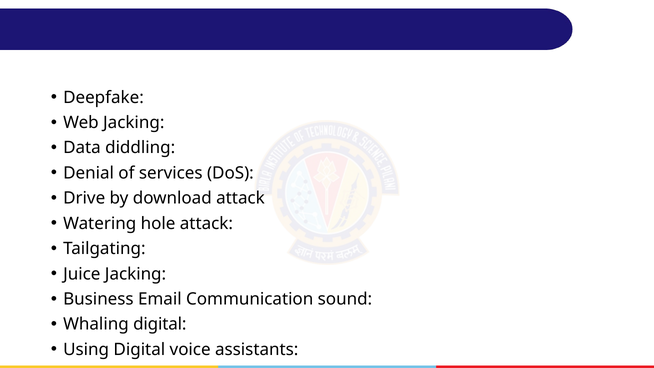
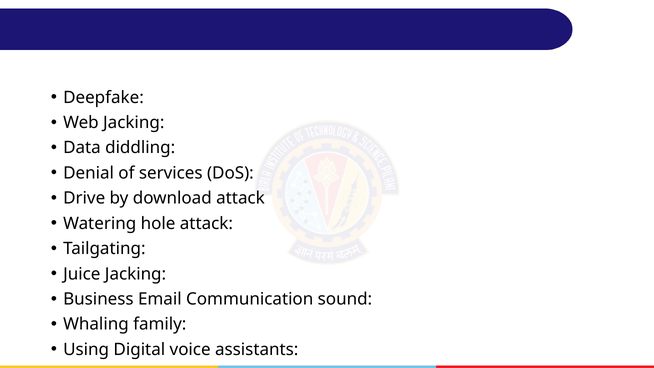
Whaling digital: digital -> family (160, 324)
